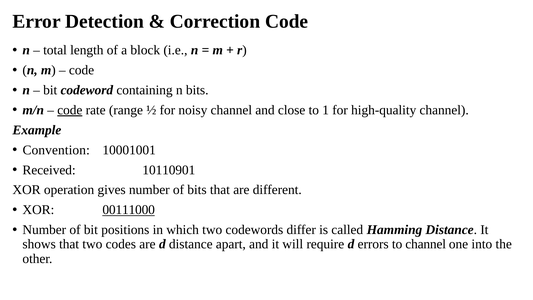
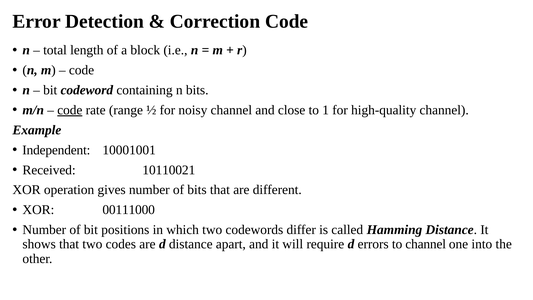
Convention: Convention -> Independent (56, 150)
10110901: 10110901 -> 10110021 (169, 170)
00111000 underline: present -> none (129, 210)
